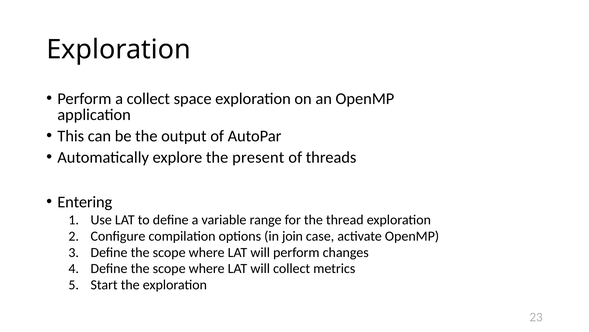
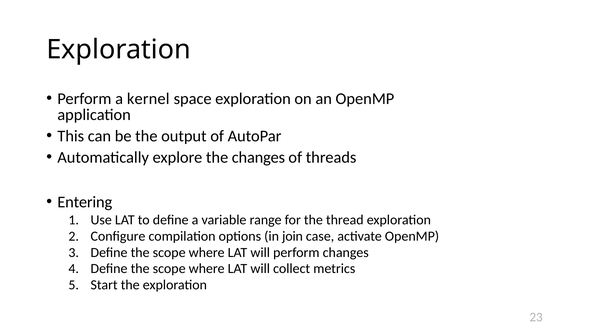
a collect: collect -> kernel (148, 98)
the present: present -> changes (258, 157)
